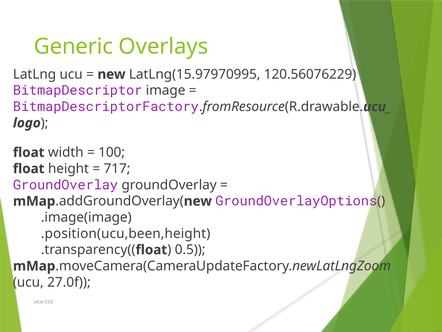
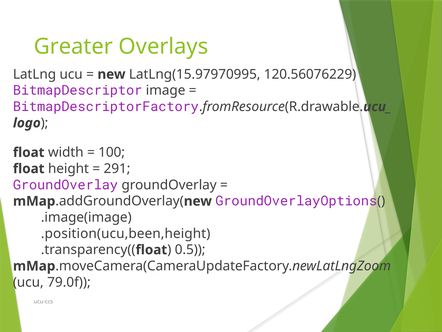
Generic: Generic -> Greater (73, 46)
717: 717 -> 291 (117, 168)
27.0f: 27.0f -> 79.0f (69, 282)
